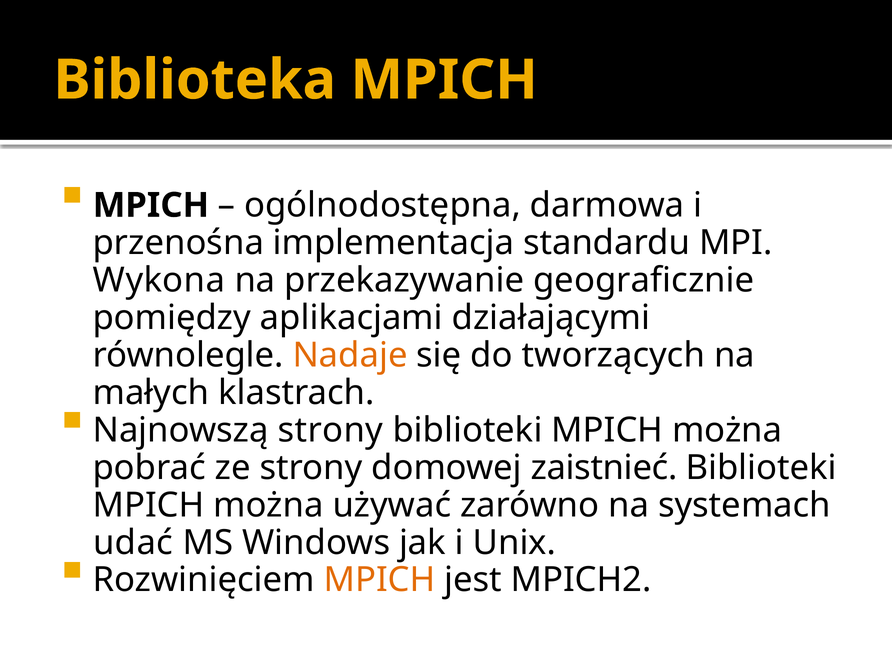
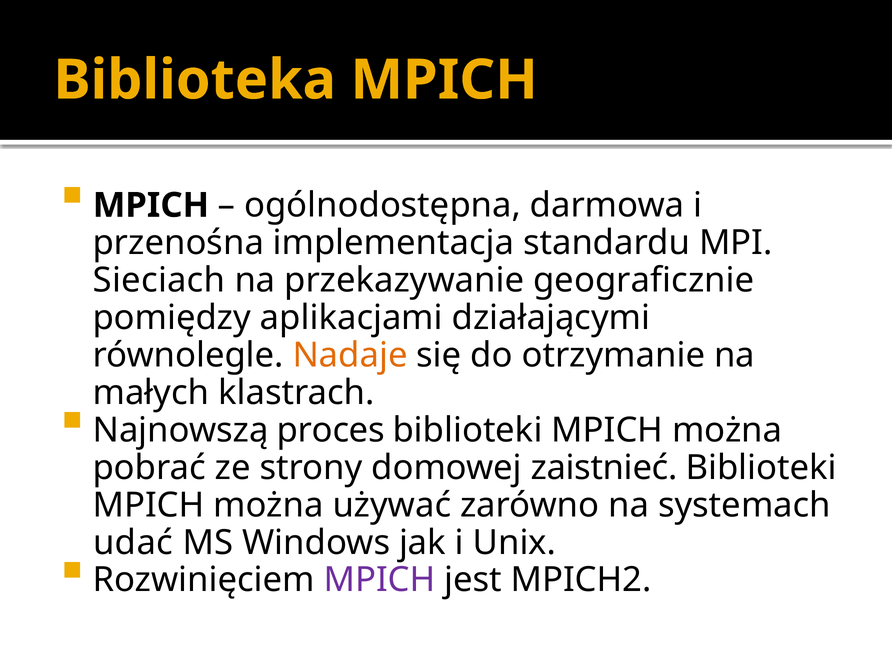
Wykona: Wykona -> Sieciach (159, 280)
tworzących: tworzących -> otrzymanie (613, 355)
Najnowszą strony: strony -> proces (331, 430)
MPICH colour: orange -> purple (380, 580)
